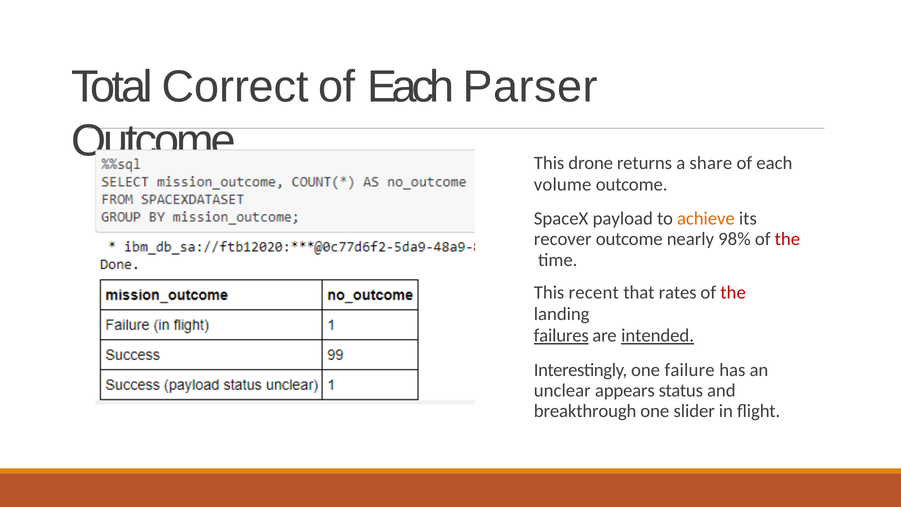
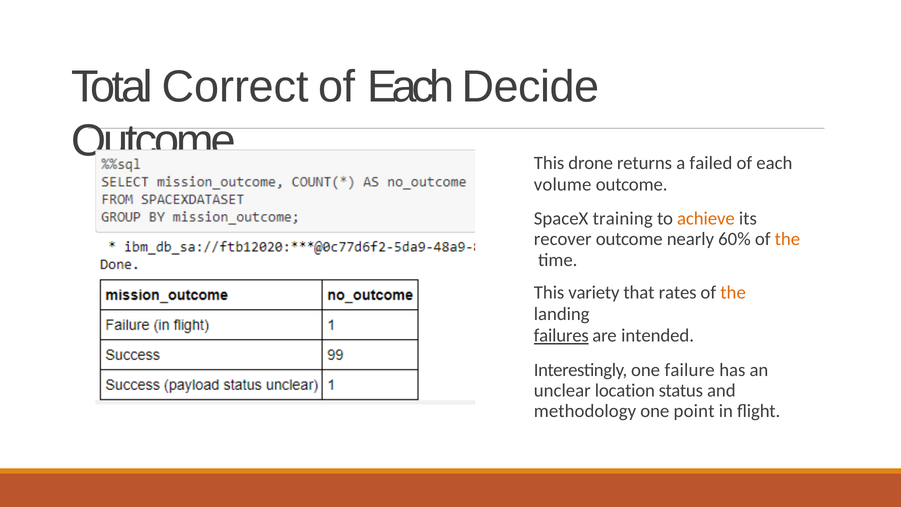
Parser: Parser -> Decide (531, 87)
share: share -> failed (711, 163)
payload: payload -> training (623, 219)
98%: 98% -> 60% (734, 239)
the colour: red -> orange (787, 239)
recent: recent -> variety (594, 292)
the colour: red -> orange (733, 292)
intended underline: present -> none (658, 336)
appears: appears -> location (625, 390)
breakthrough: breakthrough -> methodology (585, 411)
slider: slider -> point (694, 411)
